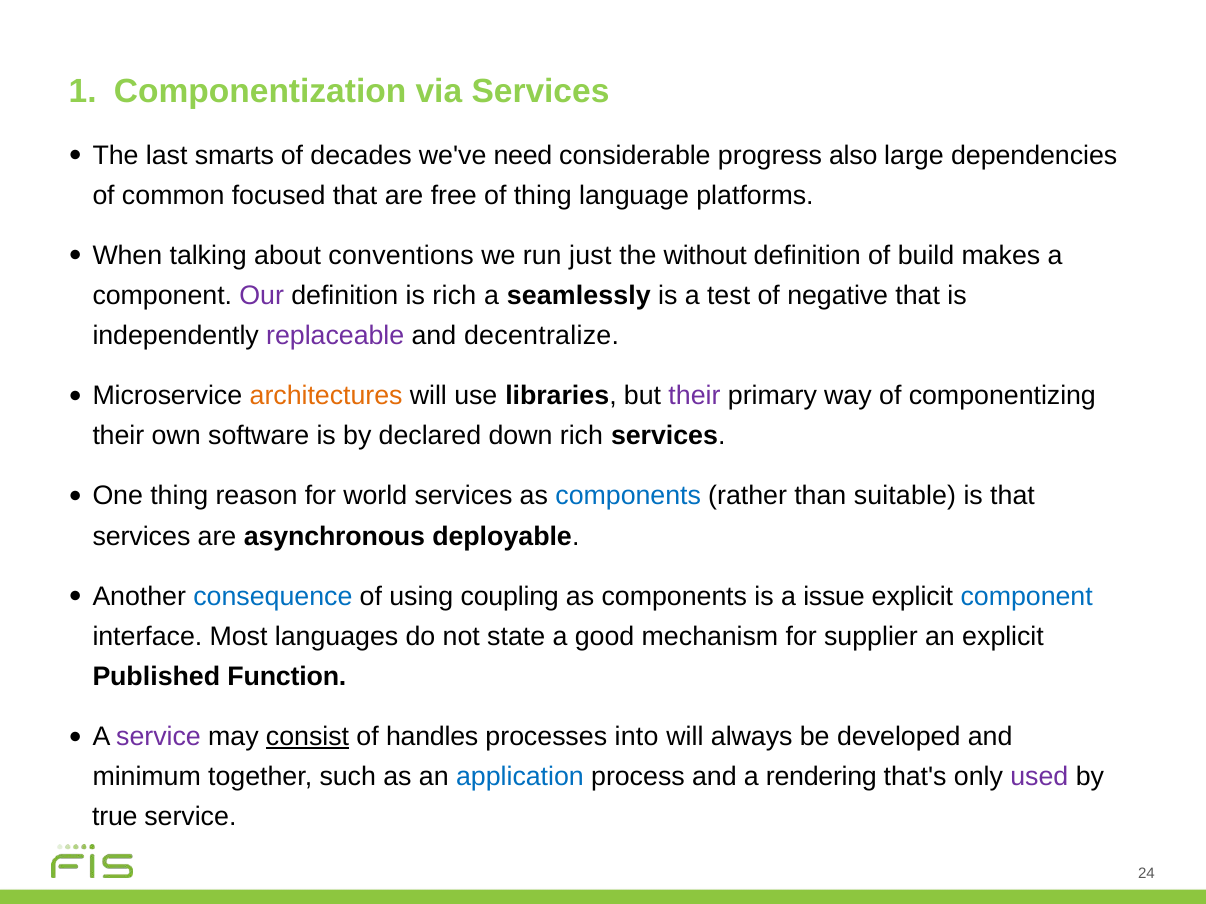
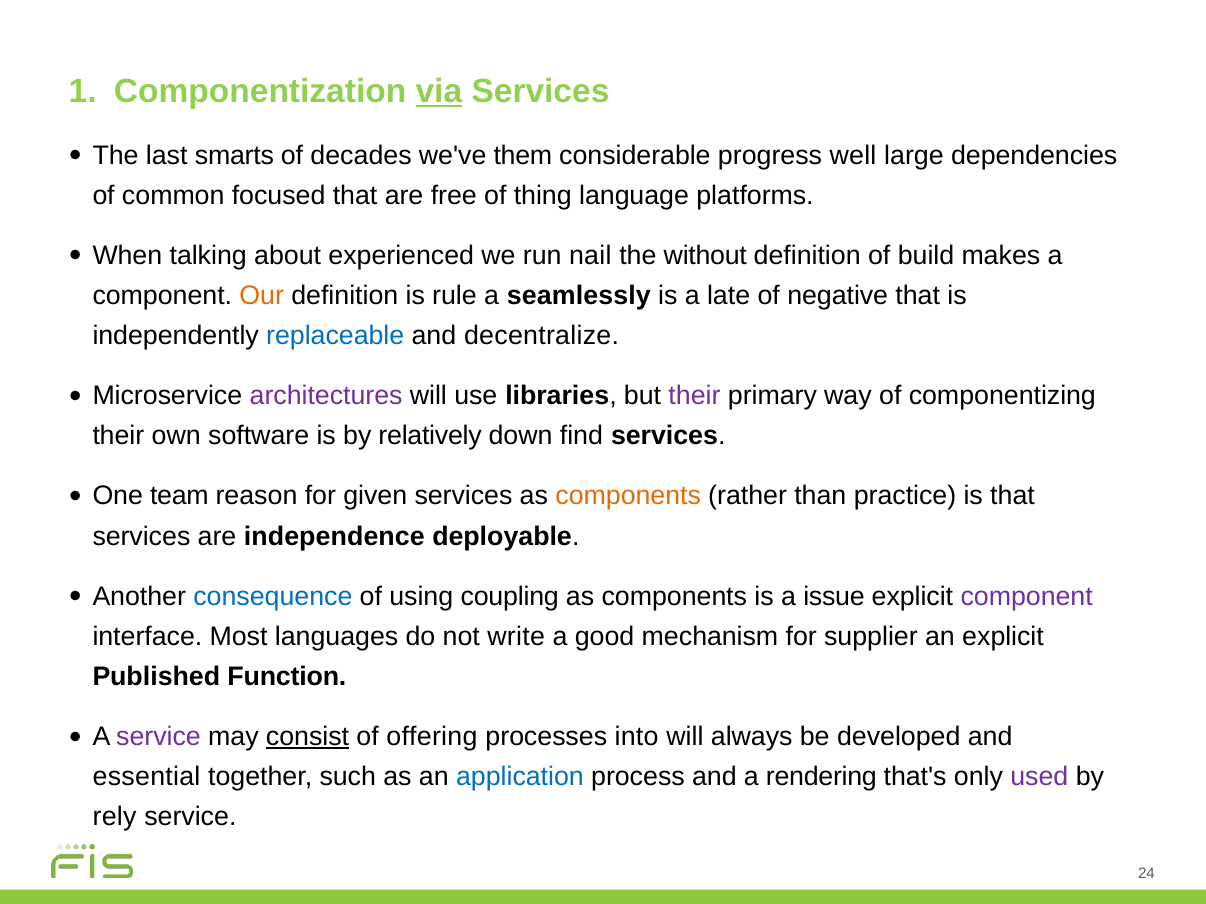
via underline: none -> present (439, 92)
need: need -> them (523, 155)
also: also -> well (853, 155)
conventions: conventions -> experienced (401, 256)
just: just -> nail (590, 256)
Our colour: purple -> orange (262, 296)
is rich: rich -> rule (455, 296)
test: test -> late (729, 296)
replaceable colour: purple -> blue (335, 336)
architectures colour: orange -> purple (326, 396)
declared: declared -> relatively (430, 436)
down rich: rich -> find (581, 436)
One thing: thing -> team (179, 496)
world: world -> given (375, 496)
components colour: blue -> orange (628, 496)
suitable: suitable -> practice (905, 496)
asynchronous: asynchronous -> independence (334, 537)
component colour: blue -> purple (1027, 597)
state: state -> write (516, 637)
handles: handles -> offering (432, 737)
minimum: minimum -> essential (147, 777)
true: true -> rely (115, 817)
